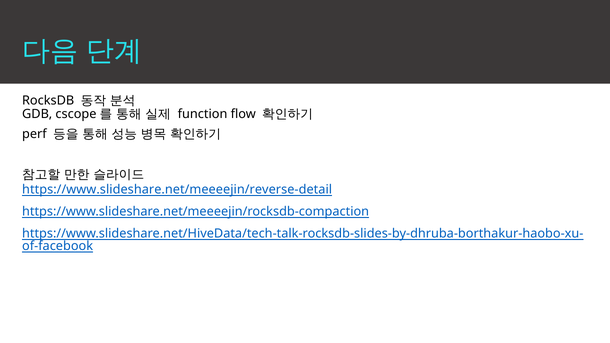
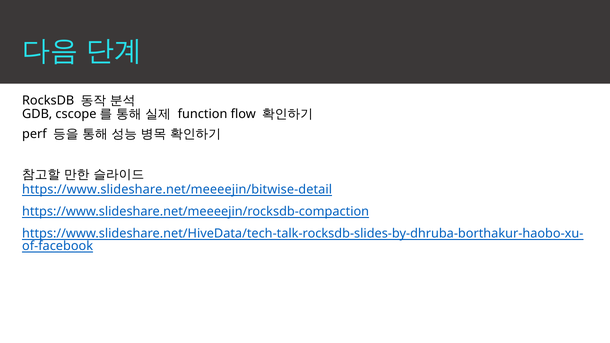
https://www.slideshare.net/meeeejin/reverse-detail: https://www.slideshare.net/meeeejin/reverse-detail -> https://www.slideshare.net/meeeejin/bitwise-detail (177, 190)
